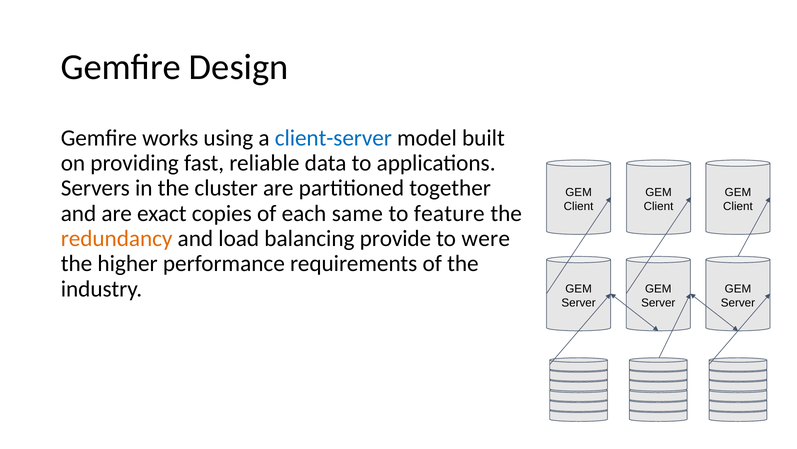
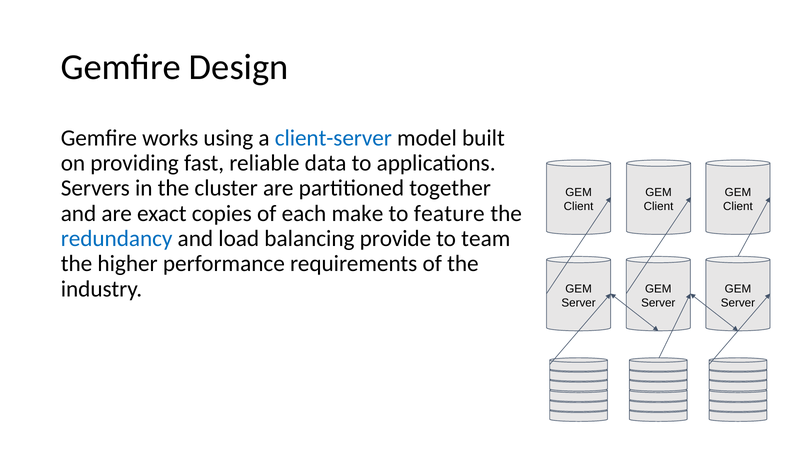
same: same -> make (357, 213)
redundancy colour: orange -> blue (117, 238)
were: were -> team (486, 238)
